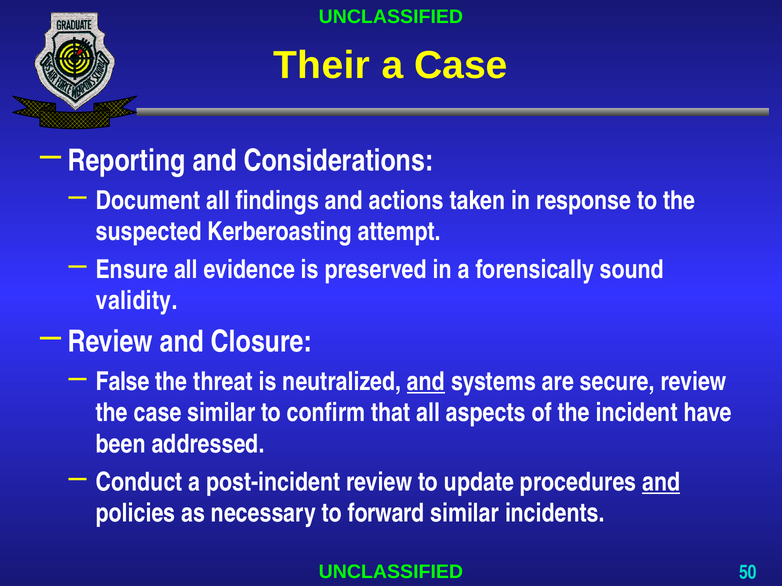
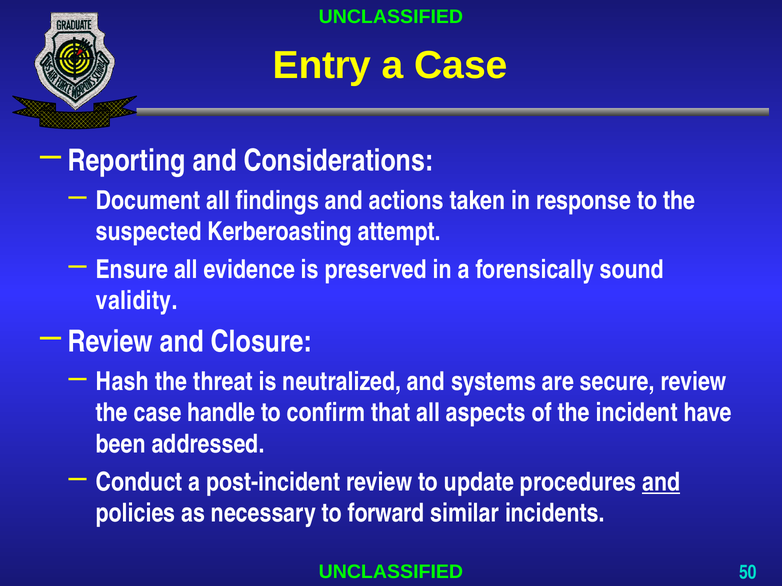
Their: Their -> Entry (322, 65)
False: False -> Hash (122, 382)
and underline: present -> none (426, 382)
case similar: similar -> handle (221, 413)
